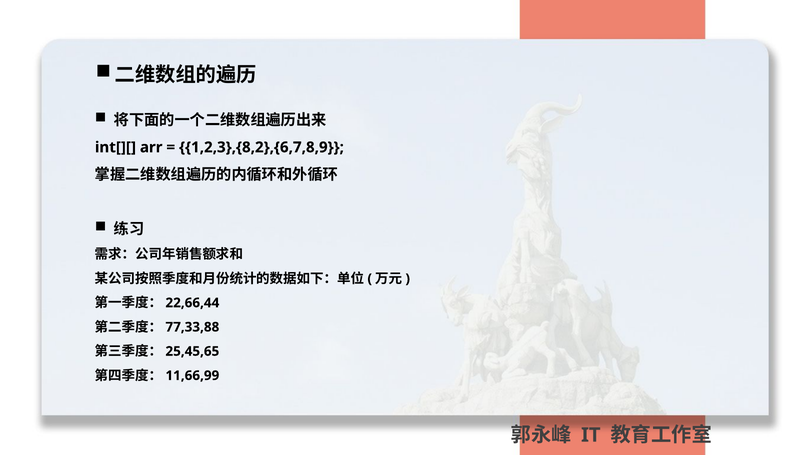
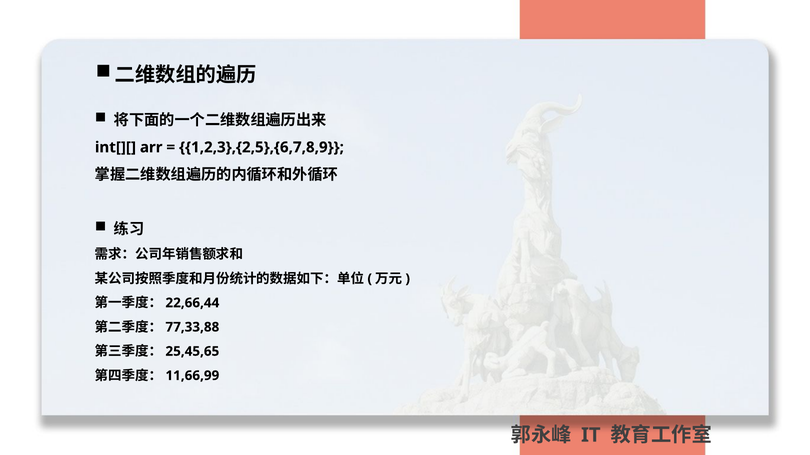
1,2,3},{8,2},{6,7,8,9: 1,2,3},{8,2},{6,7,8,9 -> 1,2,3},{2,5},{6,7,8,9 (261, 148)
